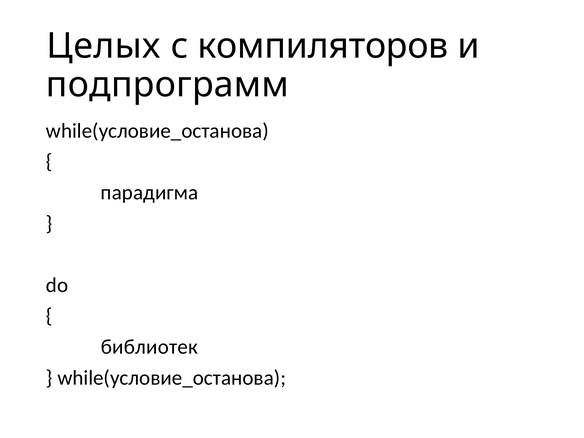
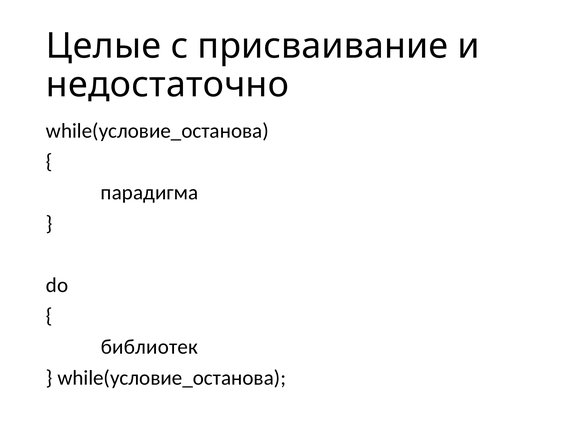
Целых: Целых -> Целые (104, 46)
компиляторов: компиляторов -> присваивание (323, 46)
подпрограмм: подпрограмм -> недостаточно (167, 85)
